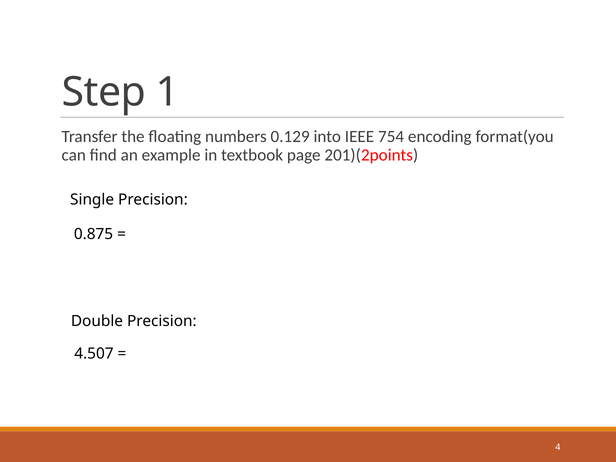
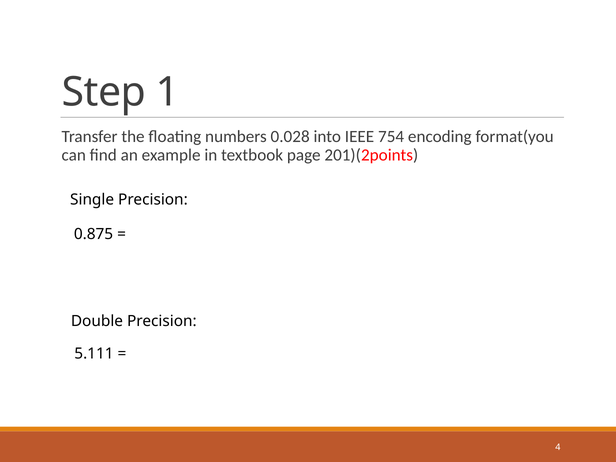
0.129: 0.129 -> 0.028 (290, 137)
4.507: 4.507 -> 5.111 (94, 354)
